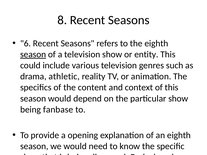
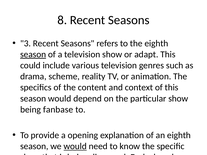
6: 6 -> 3 (26, 43)
entity: entity -> adapt (146, 54)
athletic: athletic -> scheme (64, 77)
would underline: none -> present (75, 146)
